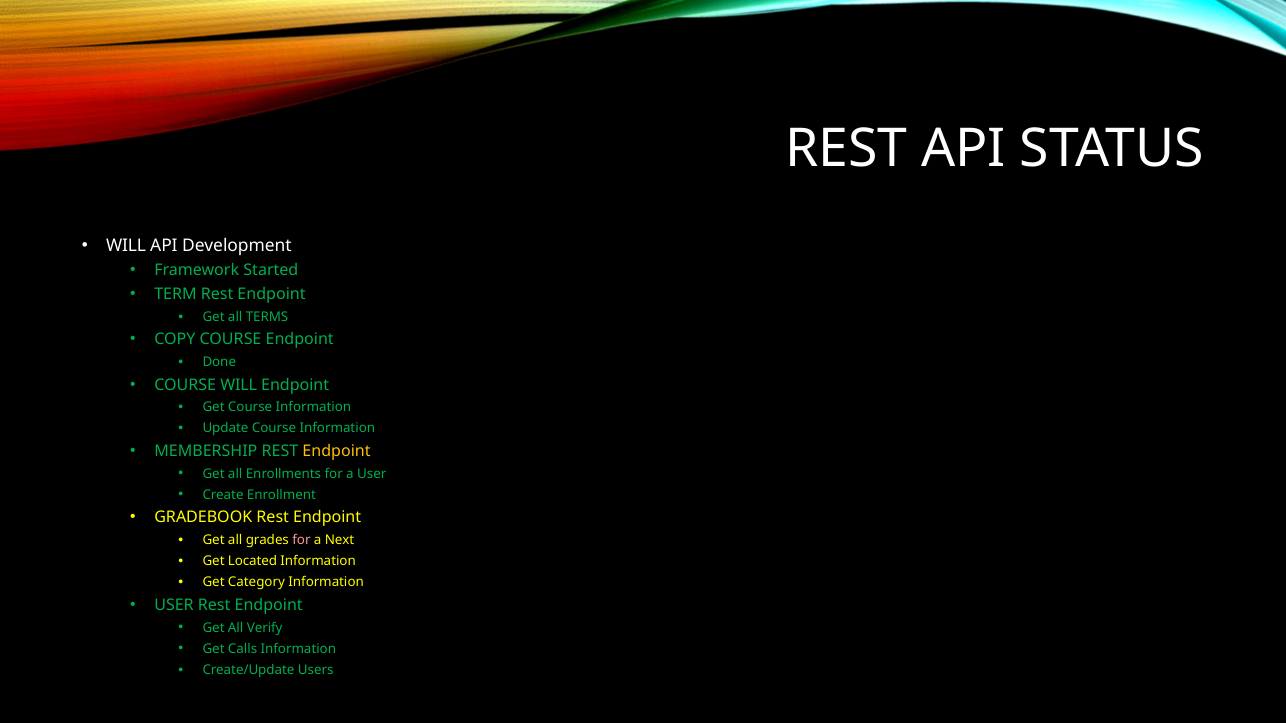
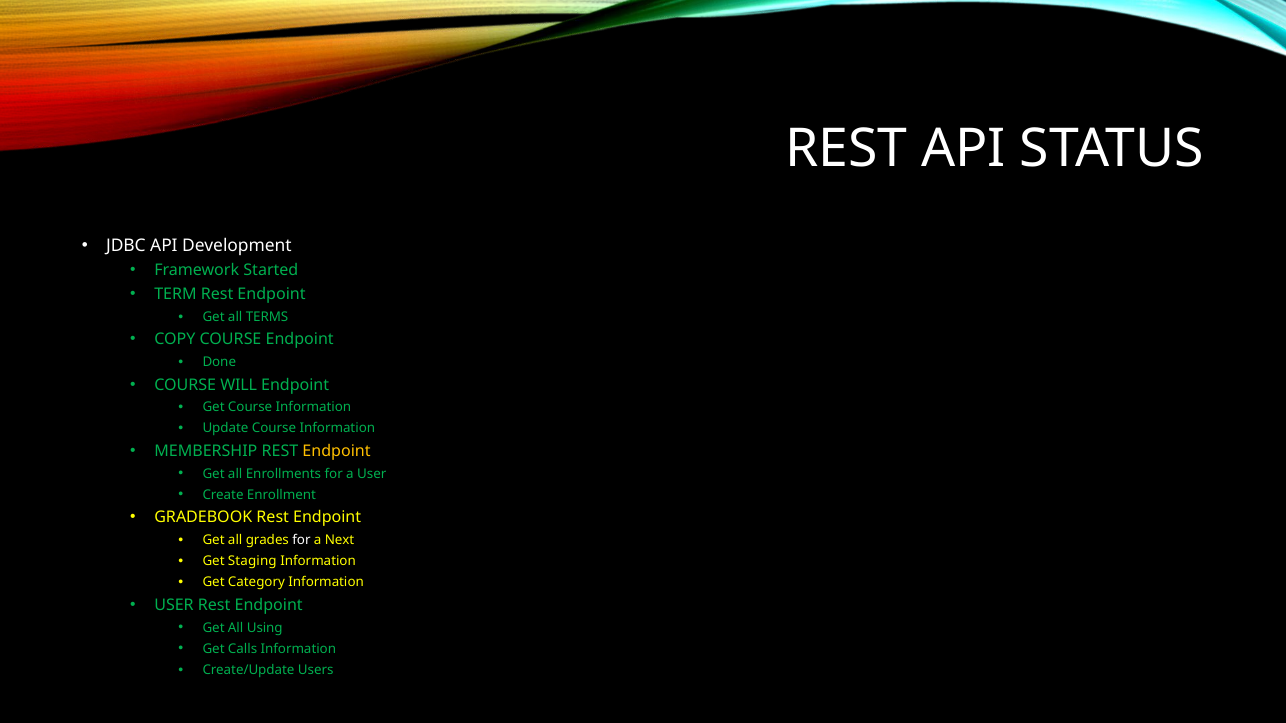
WILL: WILL -> JDBC (126, 246)
for colour: pink -> white (301, 540)
Located: Located -> Staging (252, 562)
Verify: Verify -> Using (265, 628)
